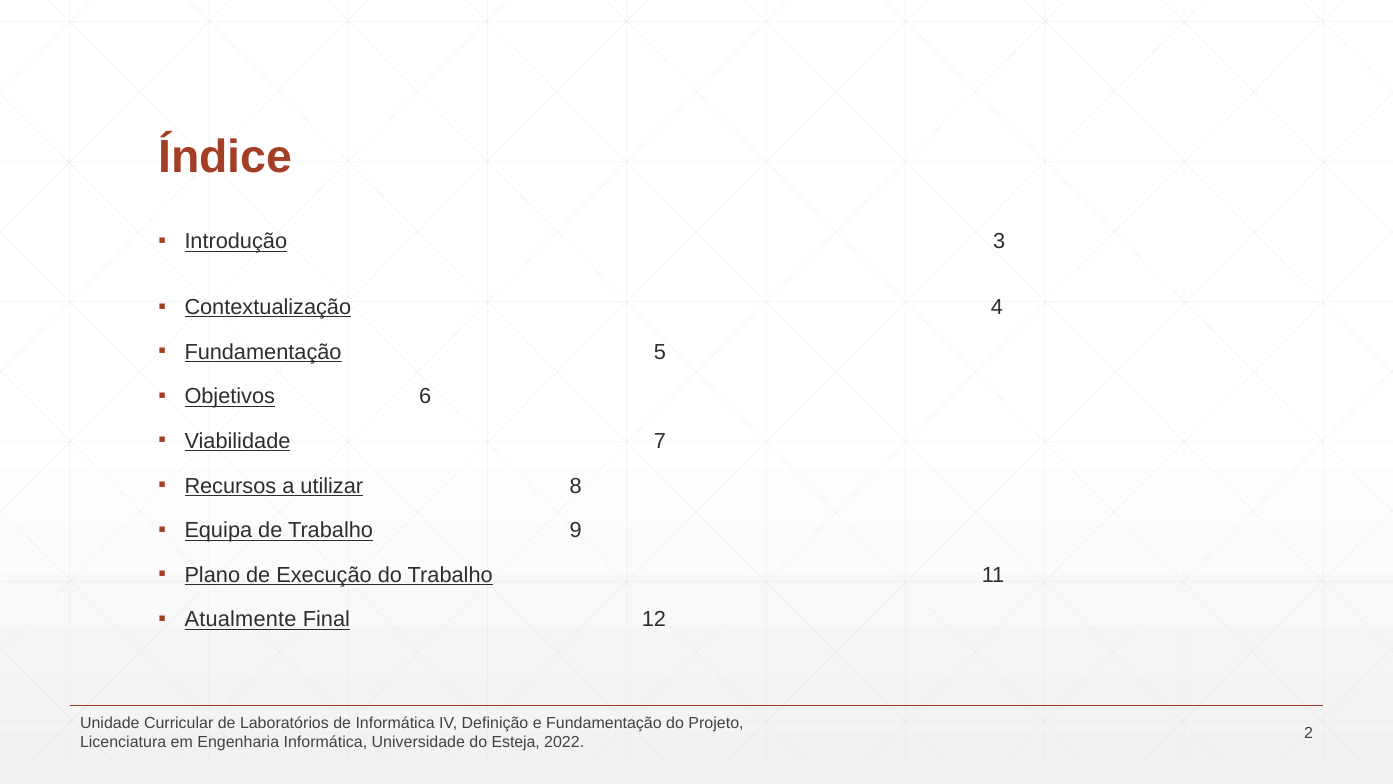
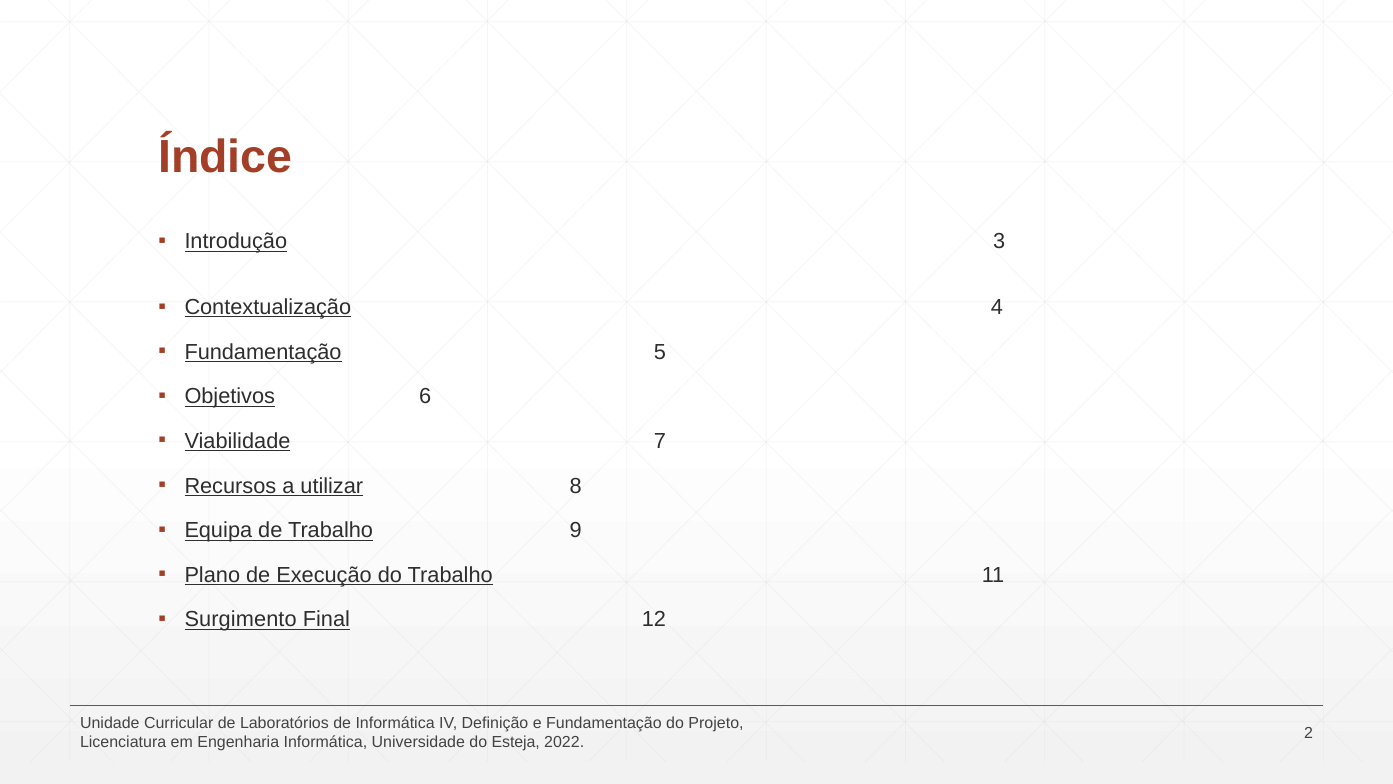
Atualmente: Atualmente -> Surgimento (241, 619)
